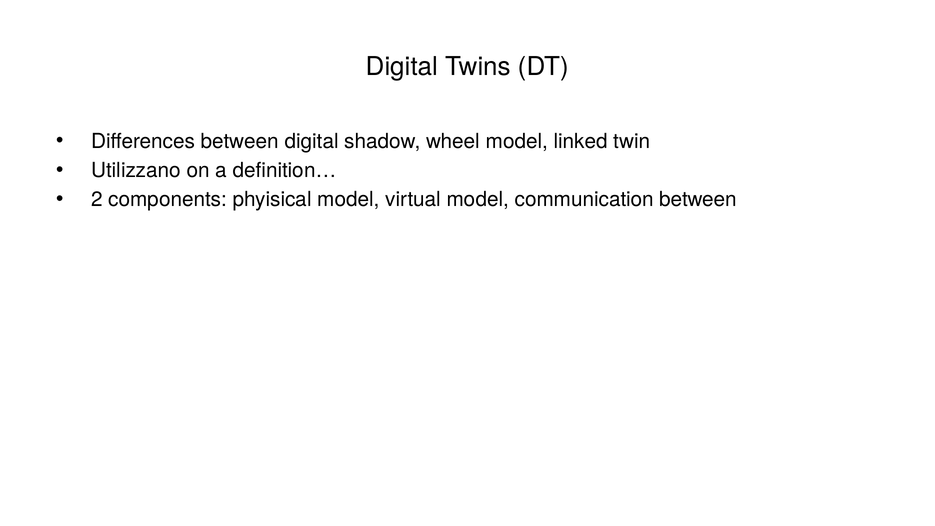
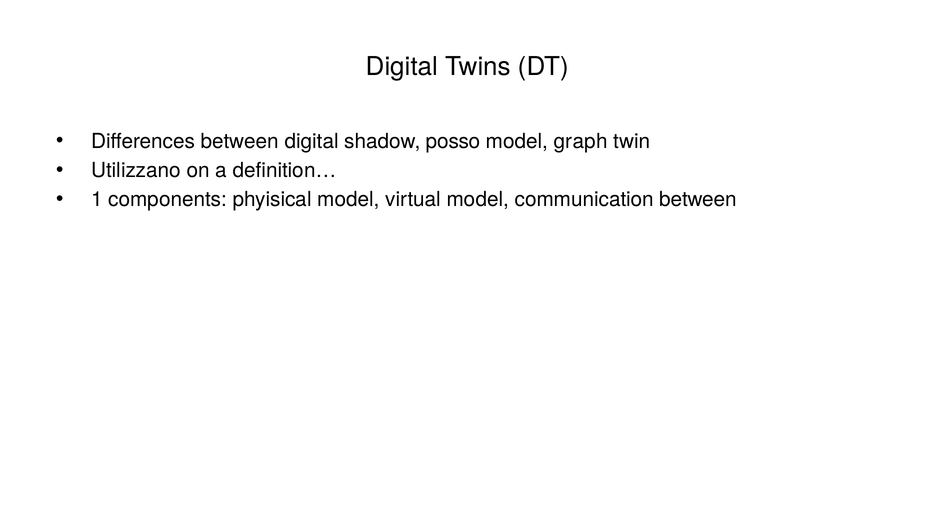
wheel: wheel -> posso (453, 141)
linked: linked -> graph (581, 141)
2: 2 -> 1 (97, 199)
